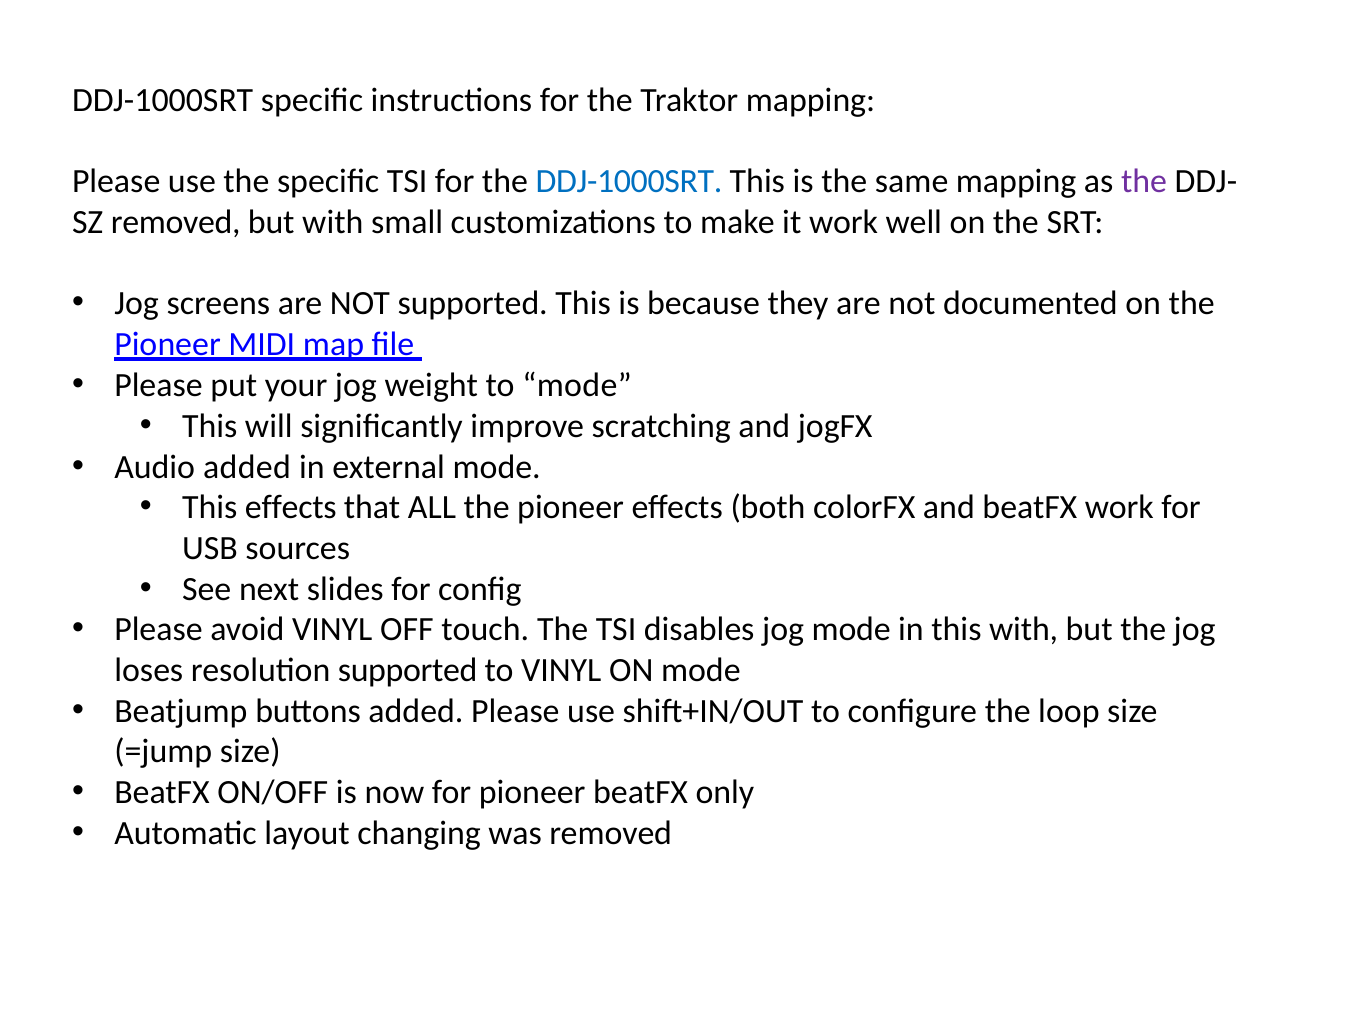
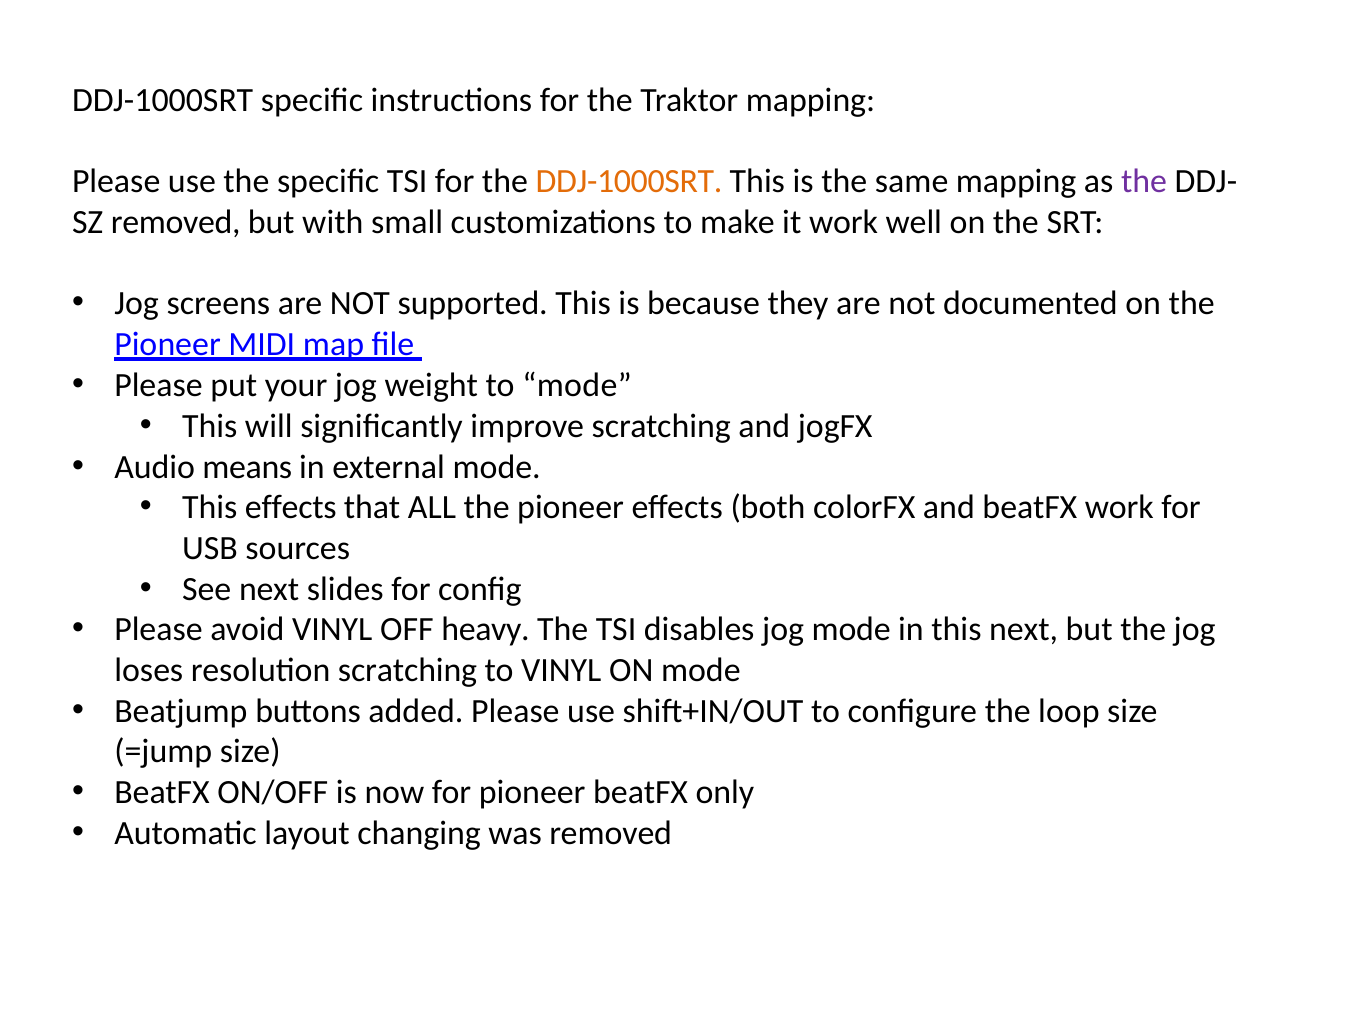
DDJ-1000SRT colour: blue -> orange (629, 181)
Audio added: added -> means (247, 467)
touch: touch -> heavy (485, 630)
this with: with -> next (1024, 630)
resolution supported: supported -> scratching (408, 670)
